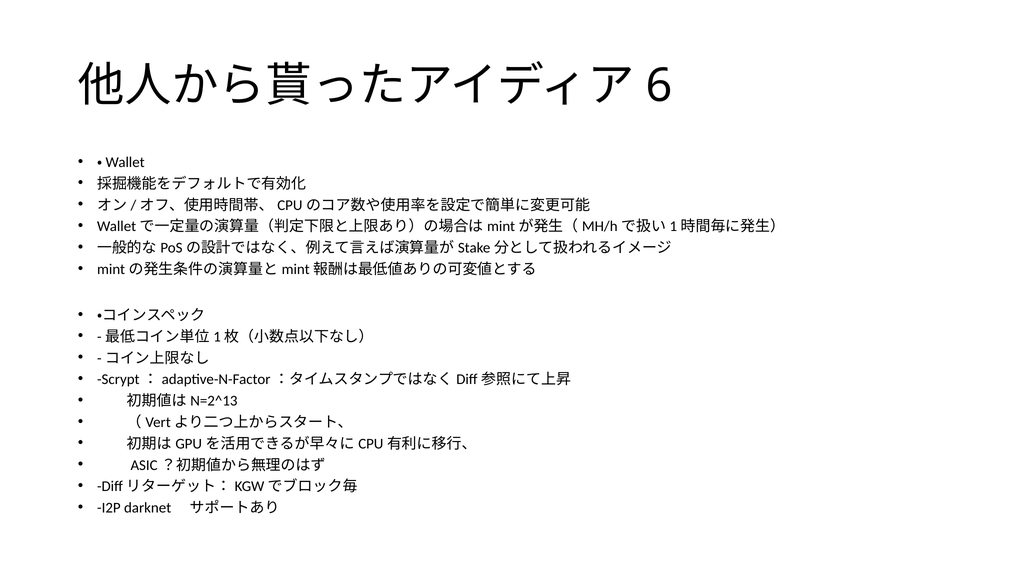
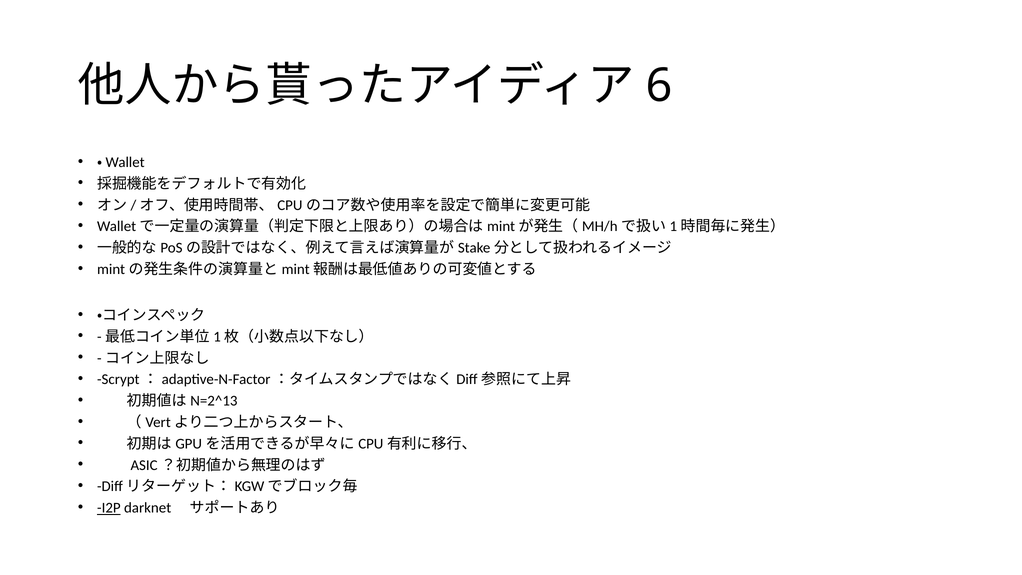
I2P underline: none -> present (109, 508)
